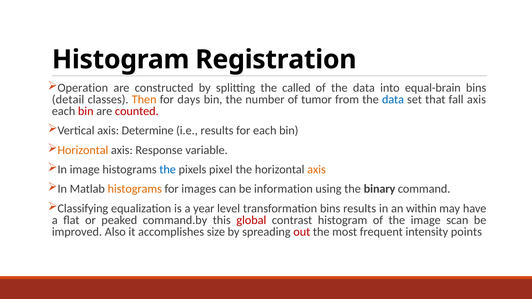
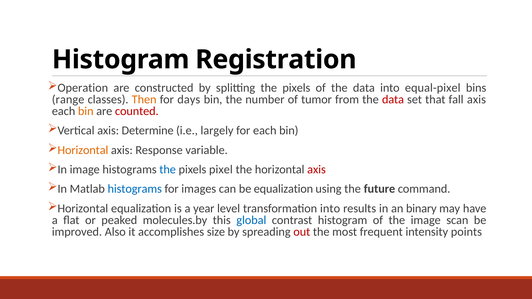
splitting the called: called -> pixels (296, 88)
equal-brain: equal-brain -> equal-pixel (433, 88)
detail: detail -> range (68, 100)
data colour: blue -> red (393, 100)
bin colour: red -> orange (86, 111)
i.e results: results -> largely (217, 131)
axis colour: orange -> red (317, 170)
histograms colour: orange -> blue (135, 189)
be information: information -> equalization (283, 189)
binary: binary -> future (379, 189)
Classifying: Classifying -> Horizontal (83, 209)
transformation bins: bins -> into (330, 209)
within: within -> binary (421, 209)
command.by: command.by -> molecules.by (175, 220)
global colour: red -> blue (251, 220)
